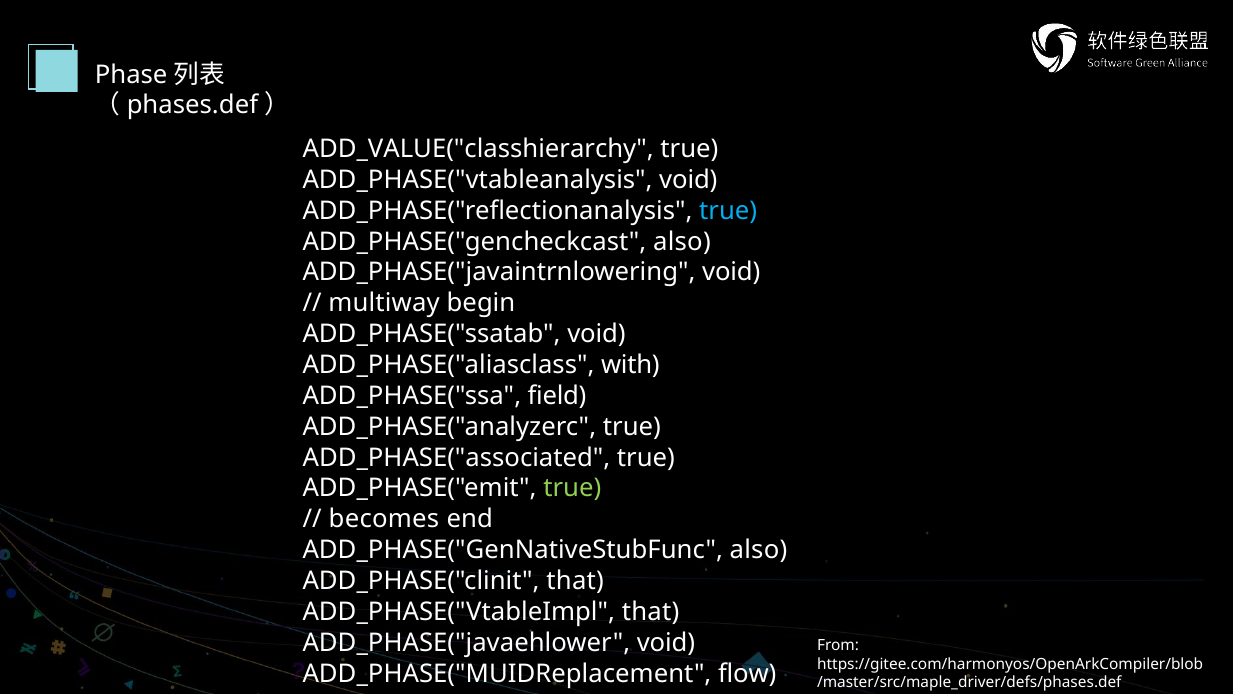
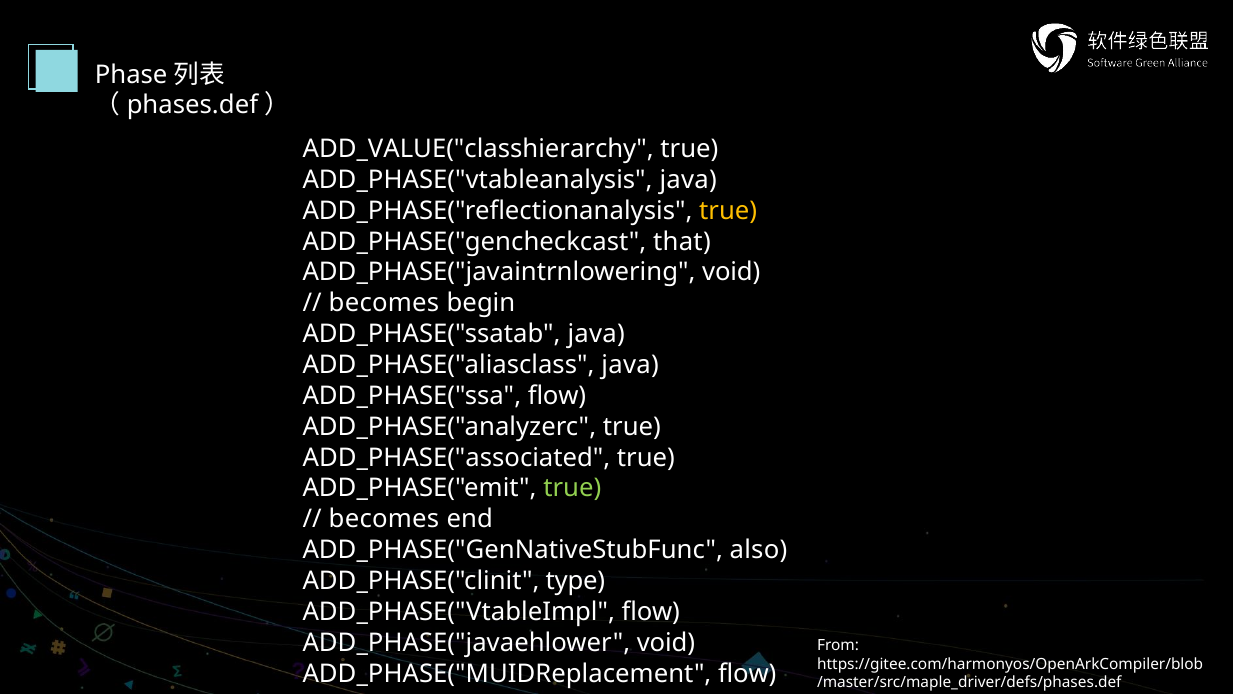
ADD_PHASE("vtableanalysis void: void -> java (688, 180)
true colour: light blue -> yellow (728, 211)
ADD_PHASE("gencheckcast also: also -> that (682, 241)
multiway: multiway -> becomes (384, 303)
ADD_PHASE("ssatab void: void -> java (596, 334)
ADD_PHASE("aliasclass with: with -> java (630, 365)
ADD_PHASE("ssa field: field -> flow (557, 396)
ADD_PHASE("clinit that: that -> type (575, 581)
ADD_PHASE("VtableImpl that: that -> flow (651, 611)
